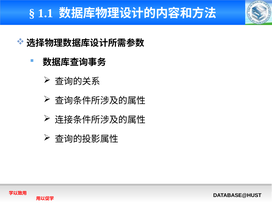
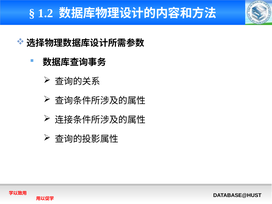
1.1: 1.1 -> 1.2 (46, 13)
